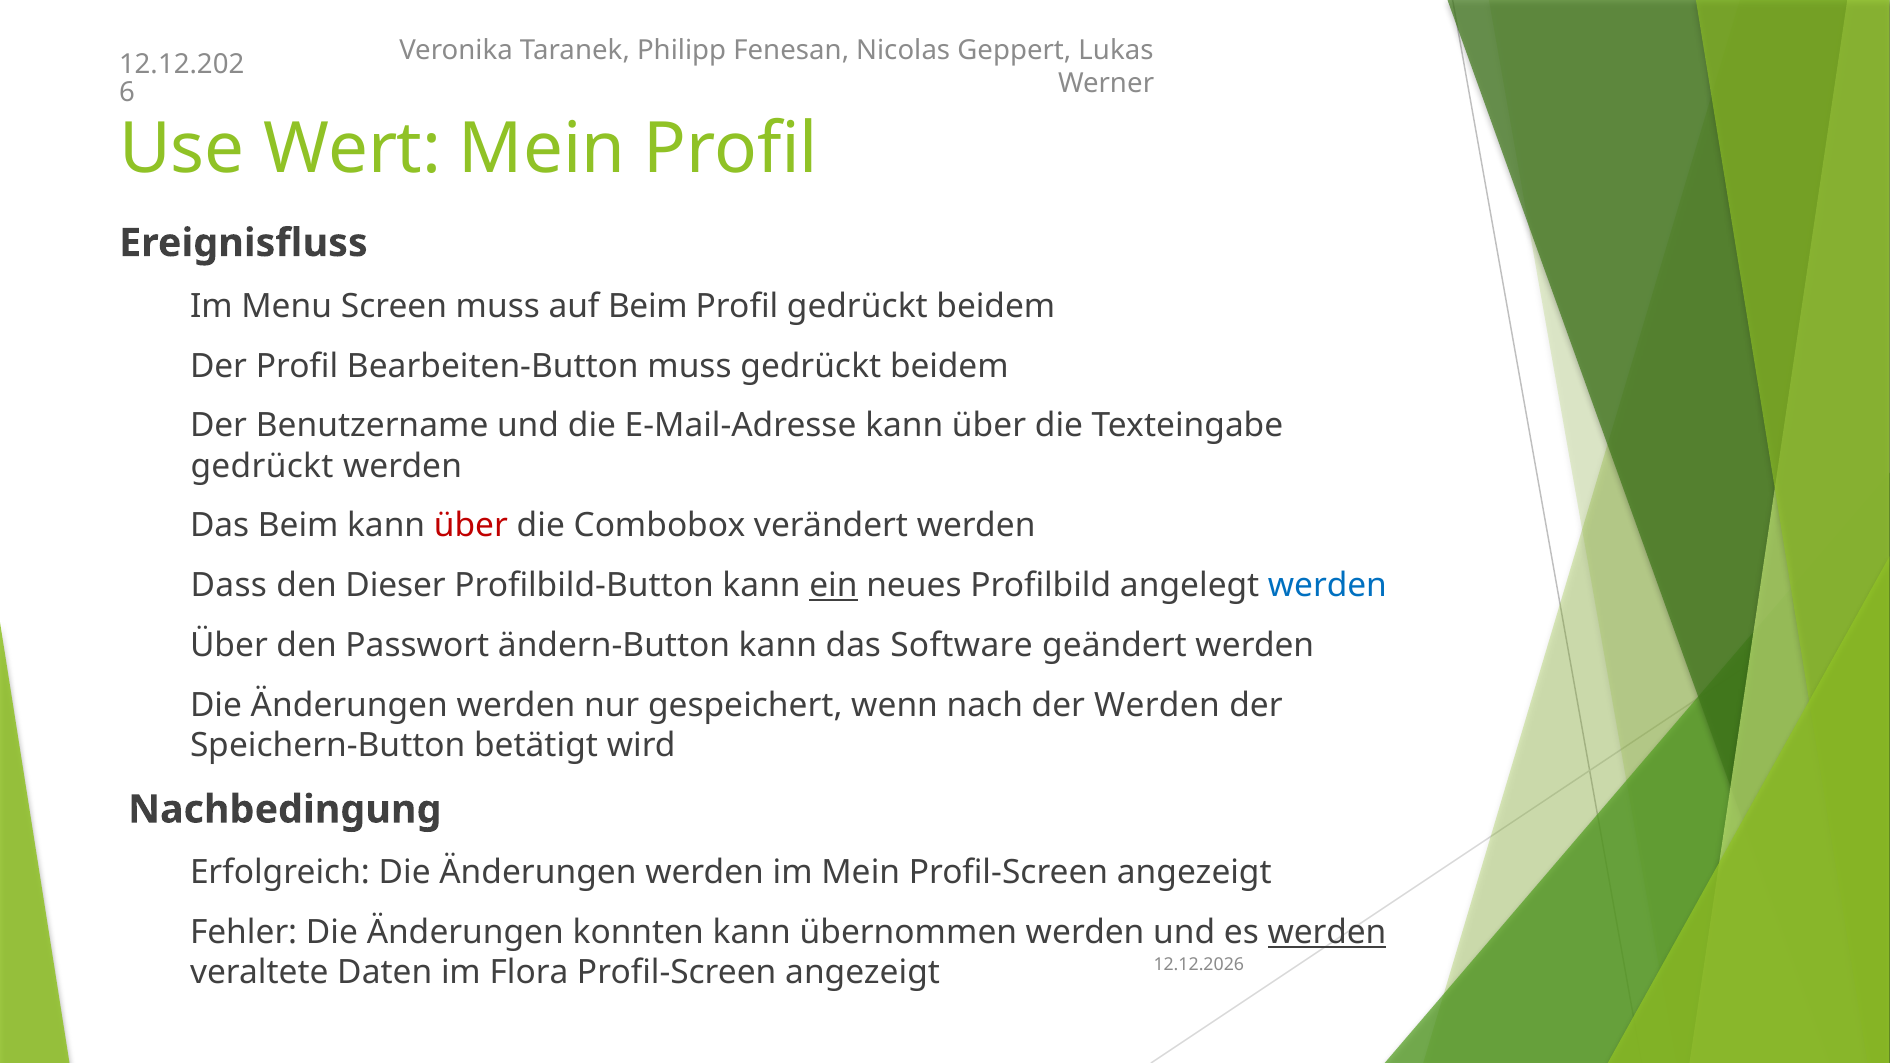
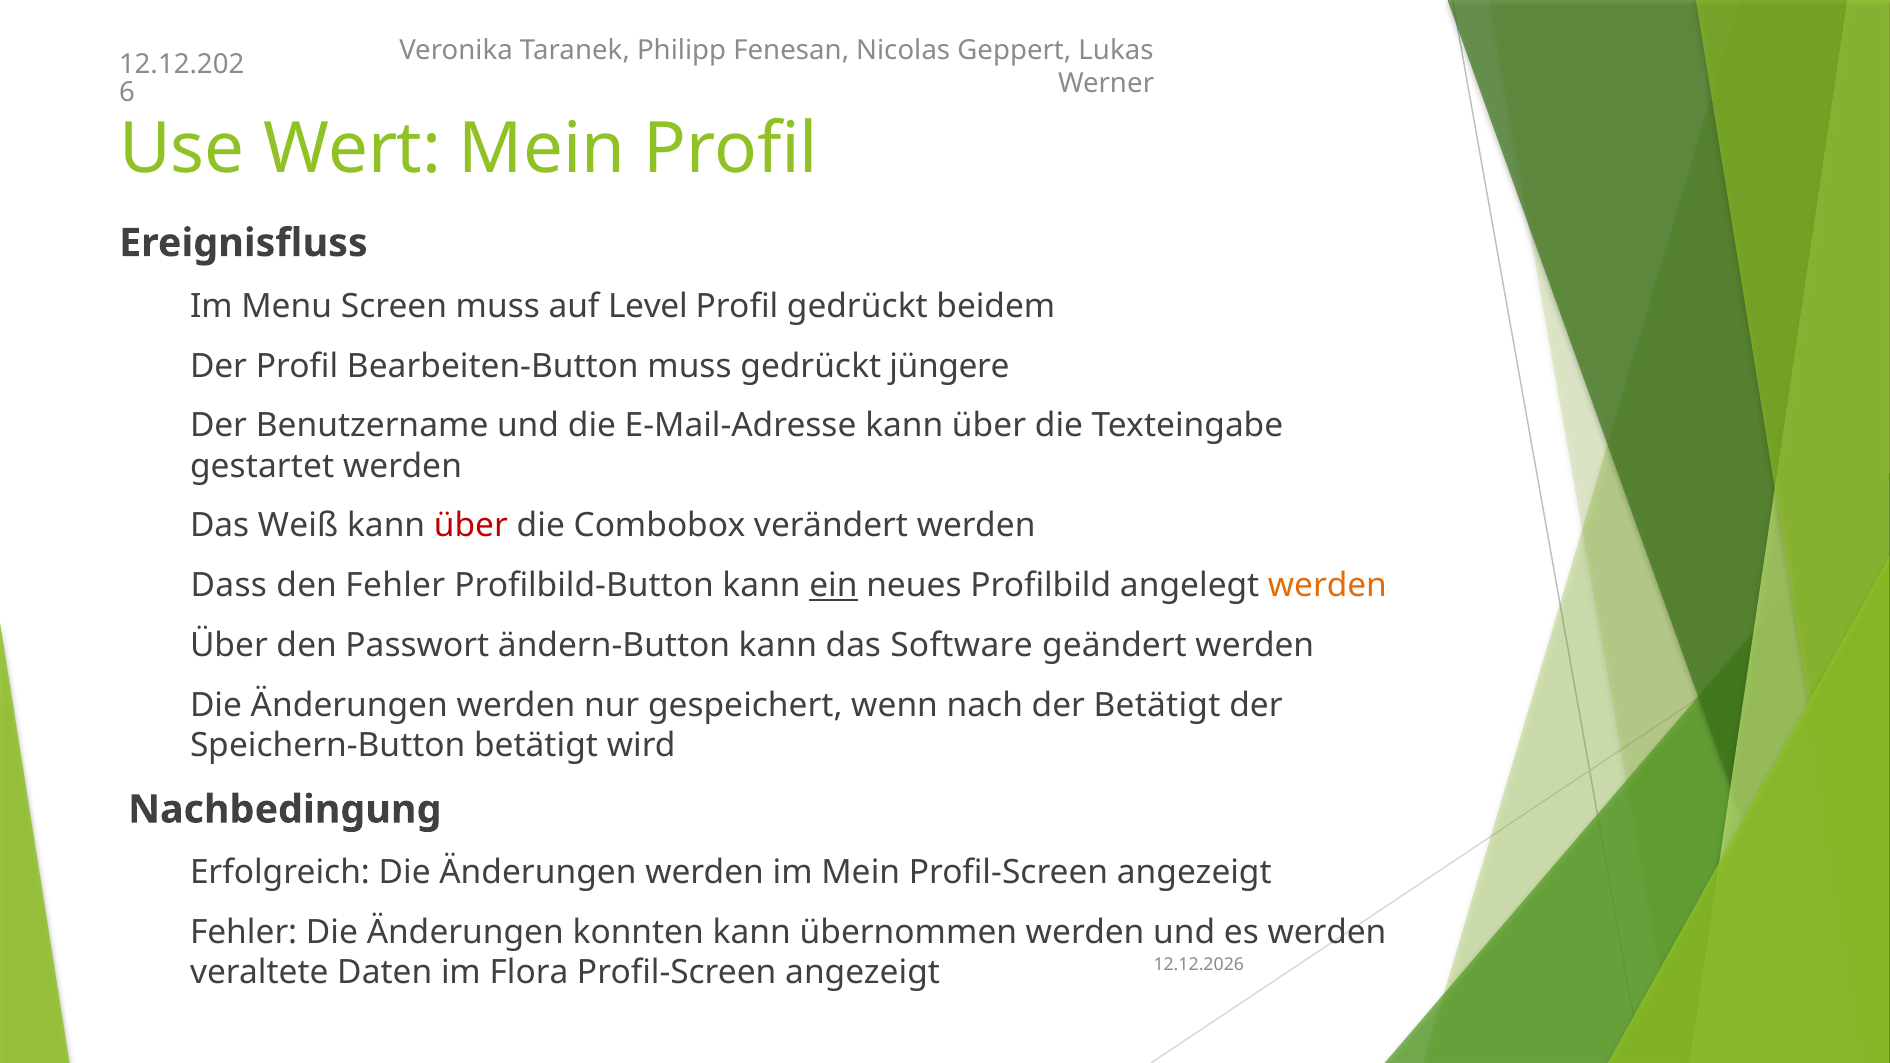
auf Beim: Beim -> Level (648, 306)
muss gedrückt beidem: beidem -> jüngere (949, 366)
gedrückt: gedrückt -> gestartet (262, 466)
Das Beim: Beim -> Weiß (298, 526)
den Dieser: Dieser -> Fehler (395, 586)
werden colour: blue -> orange (1327, 586)
der Werden: Werden -> Betätigt (1157, 706)
werden underline: present -> none (1327, 933)
